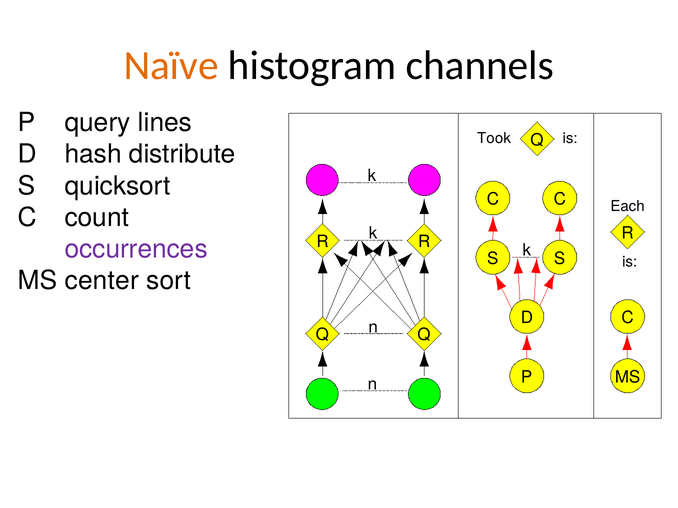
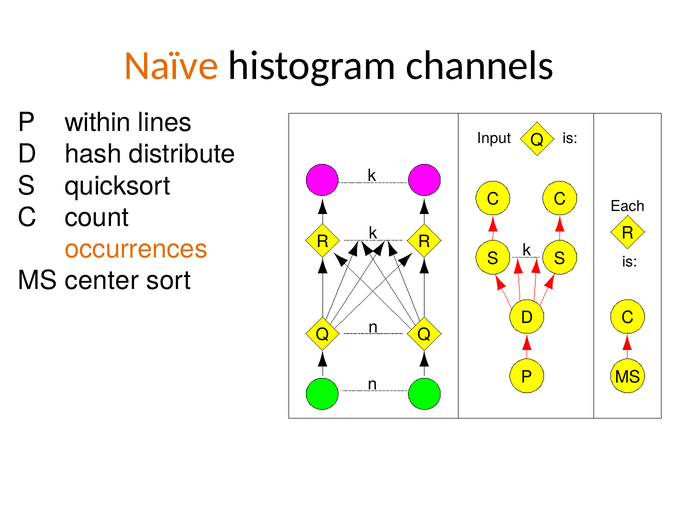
query: query -> within (98, 123)
Took: Took -> Input (494, 139)
occurrences colour: purple -> orange (136, 249)
